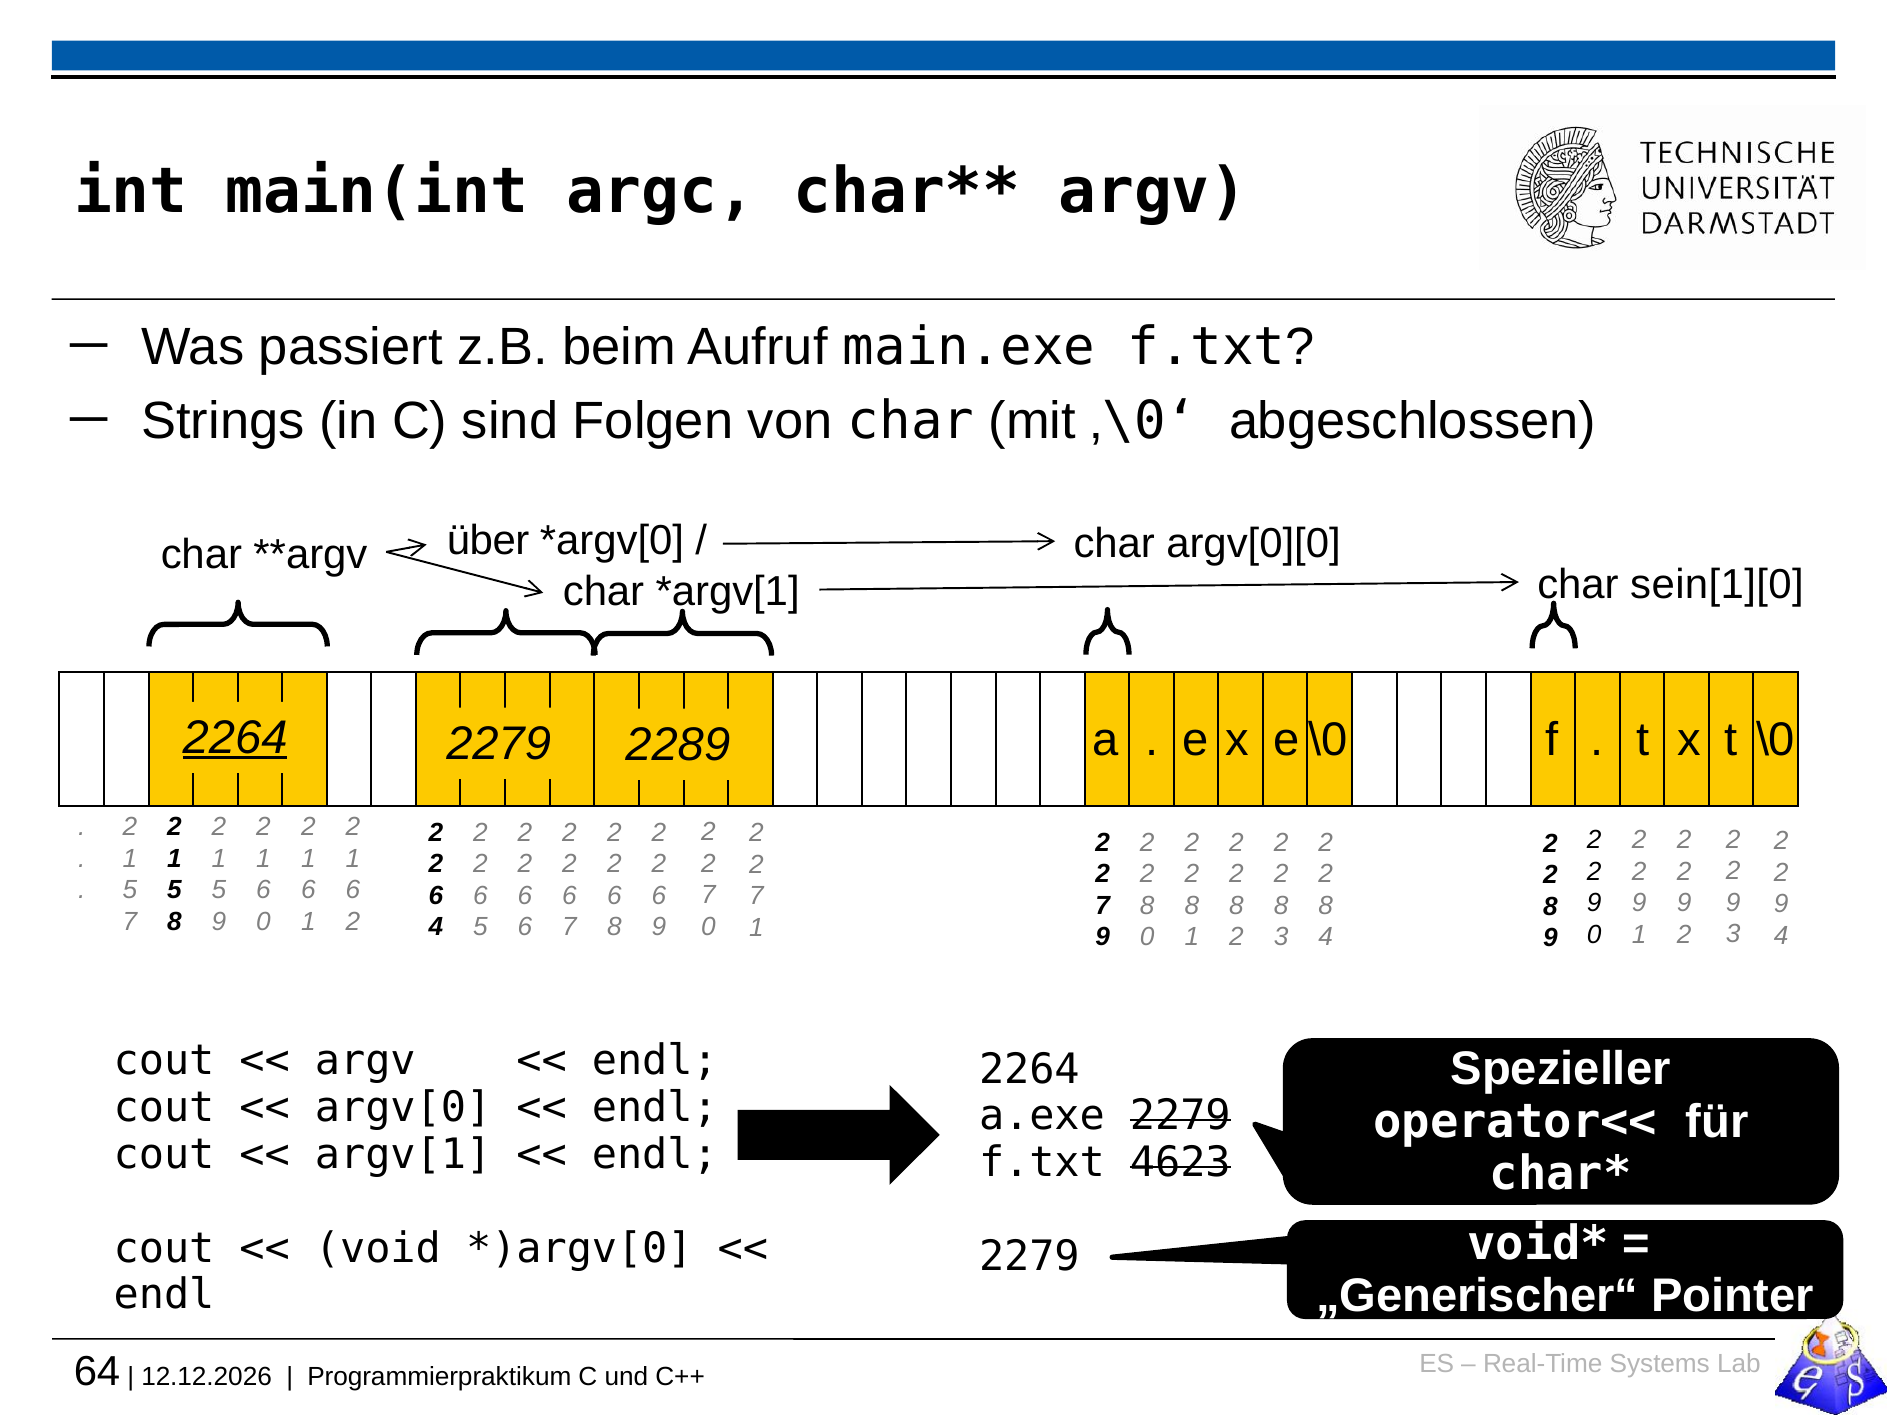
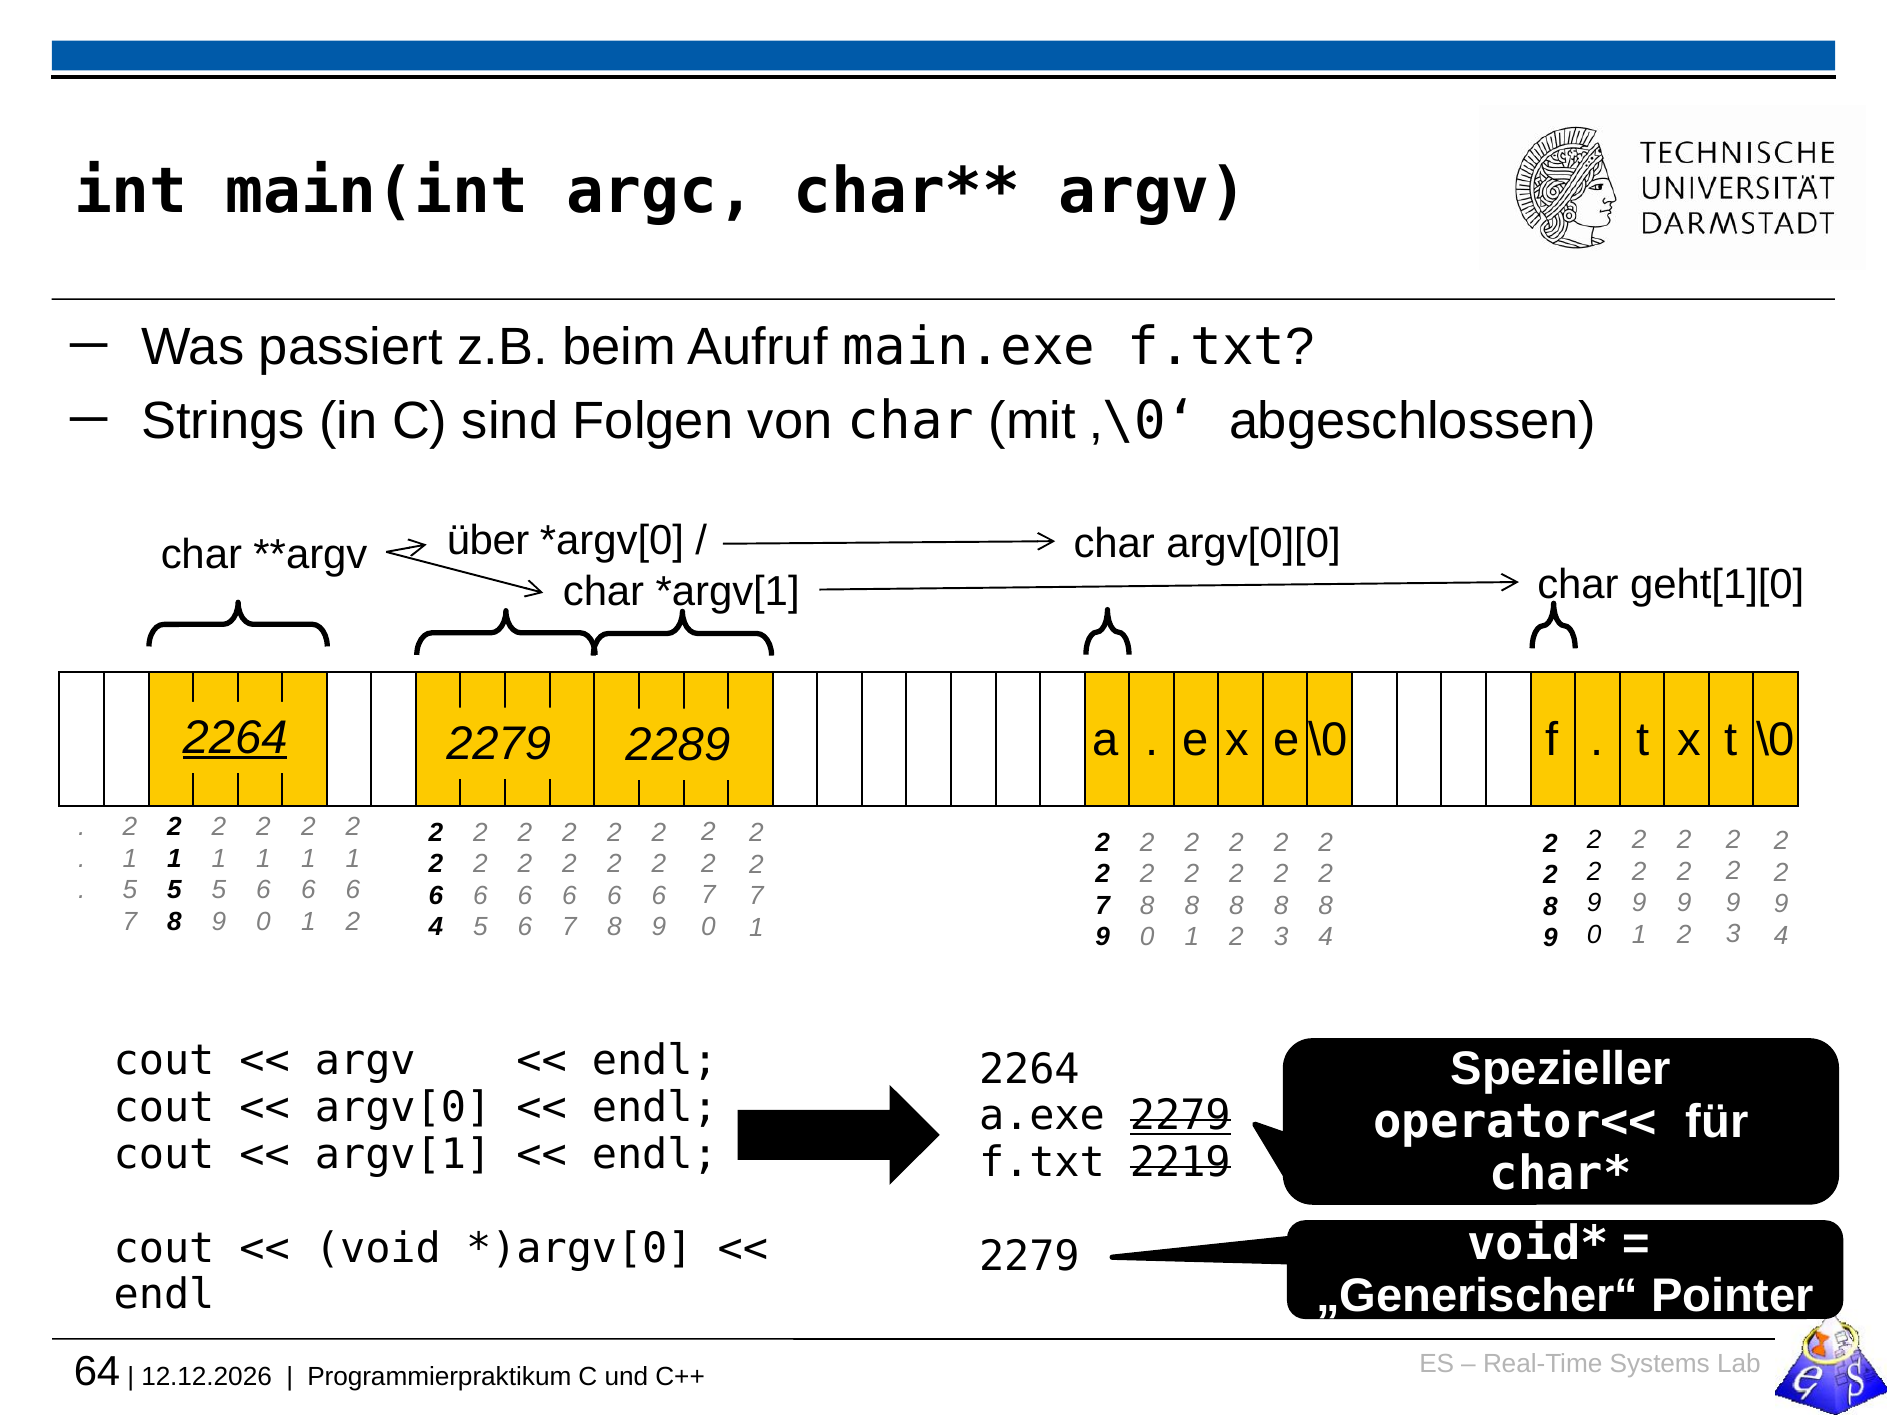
sein[1][0: sein[1][0 -> geht[1][0 (1717, 585)
2279 underline: none -> present (1180, 1116)
4623: 4623 -> 2219 (1180, 1163)
